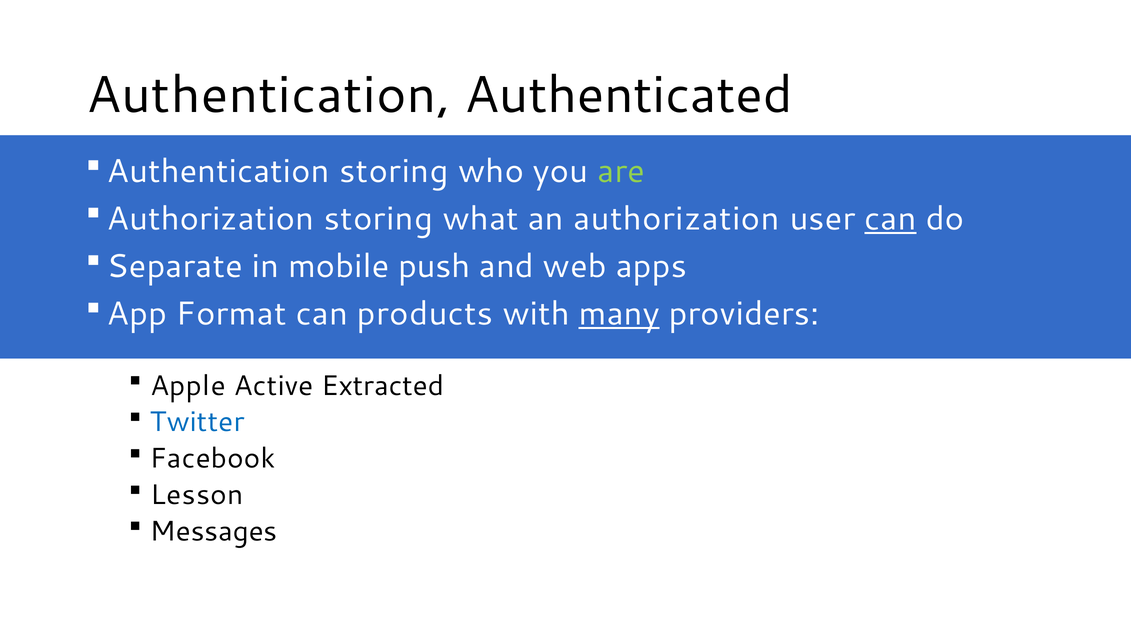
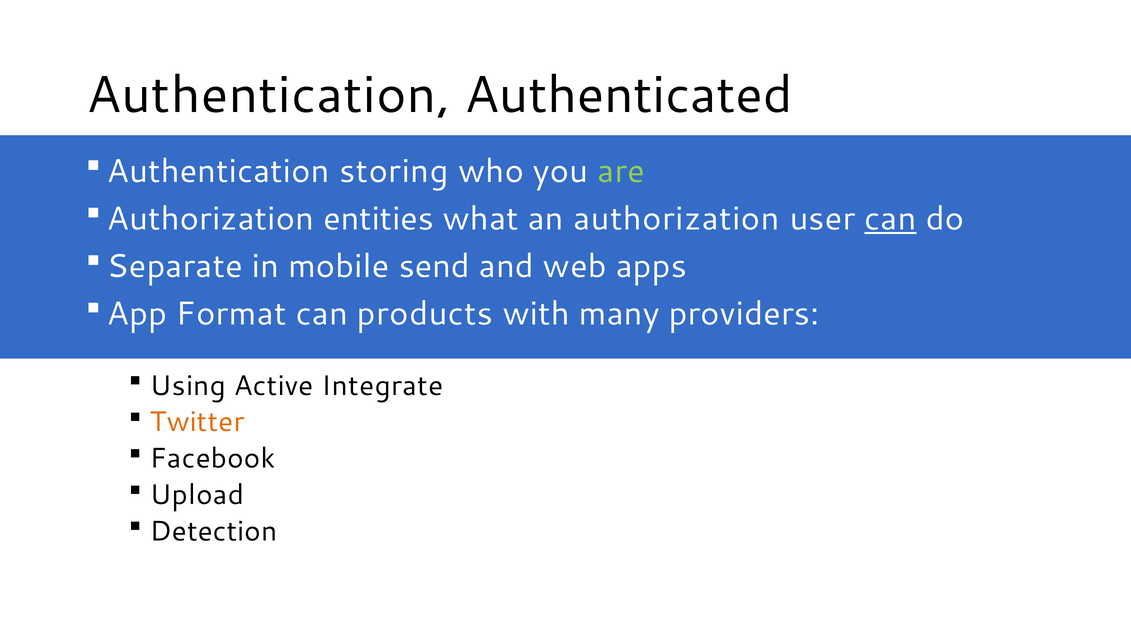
Authorization storing: storing -> entities (379, 219)
push: push -> send (434, 266)
many underline: present -> none (619, 314)
Apple: Apple -> Using (188, 386)
Extracted: Extracted -> Integrate (382, 386)
Twitter colour: blue -> orange (197, 422)
Lesson: Lesson -> Upload (197, 495)
Messages: Messages -> Detection (214, 531)
